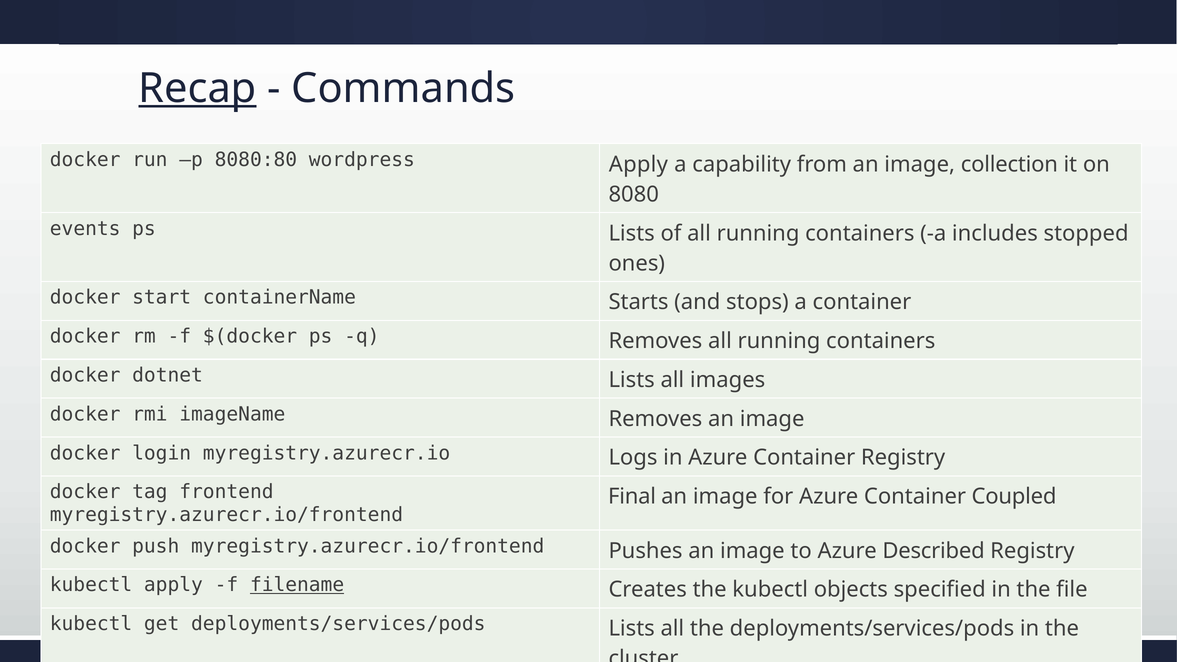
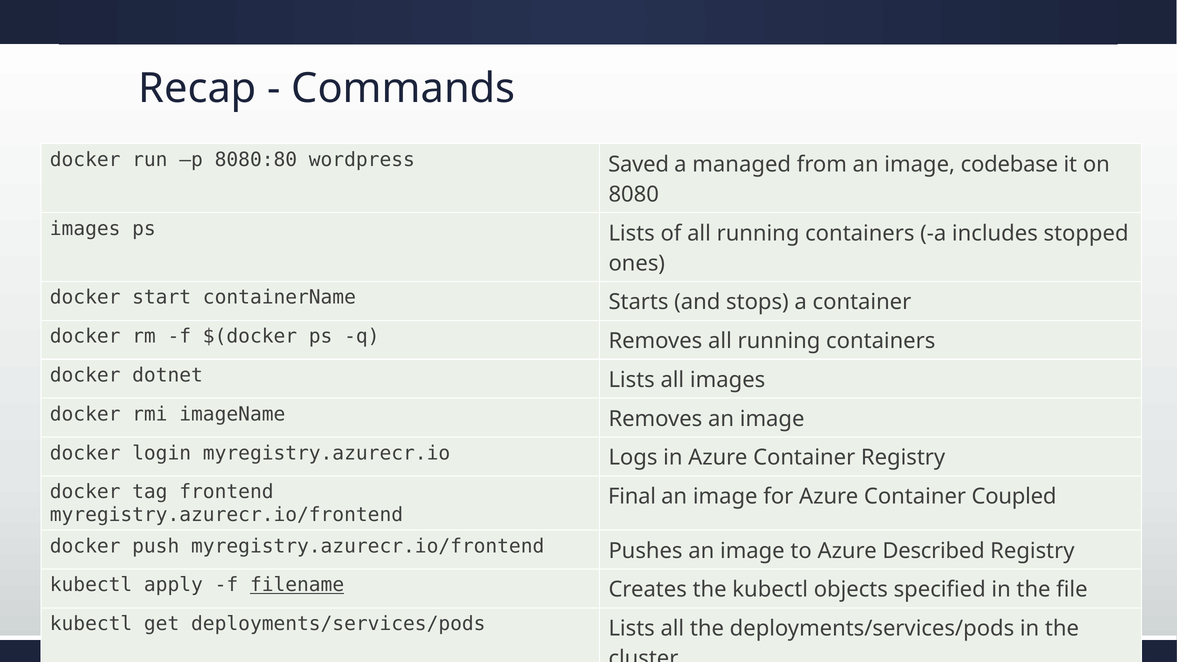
Recap underline: present -> none (197, 88)
wordpress Apply: Apply -> Saved (639, 164)
capability: capability -> managed (742, 164)
collection: collection -> codebase (1009, 164)
events: events -> images (85, 229)
